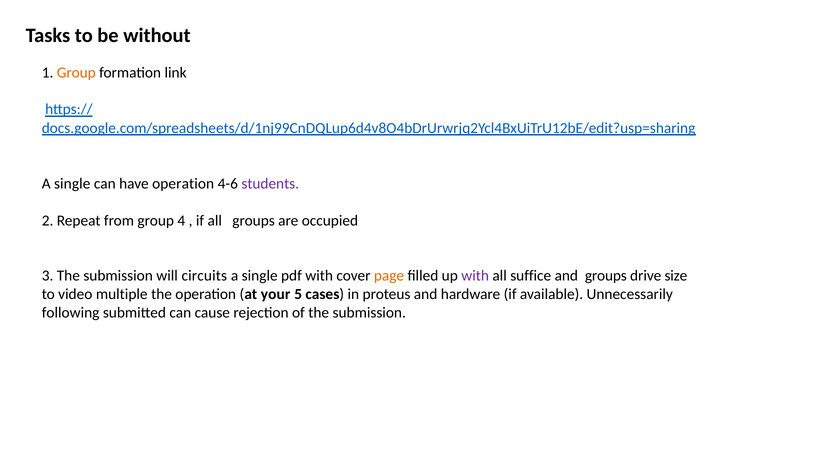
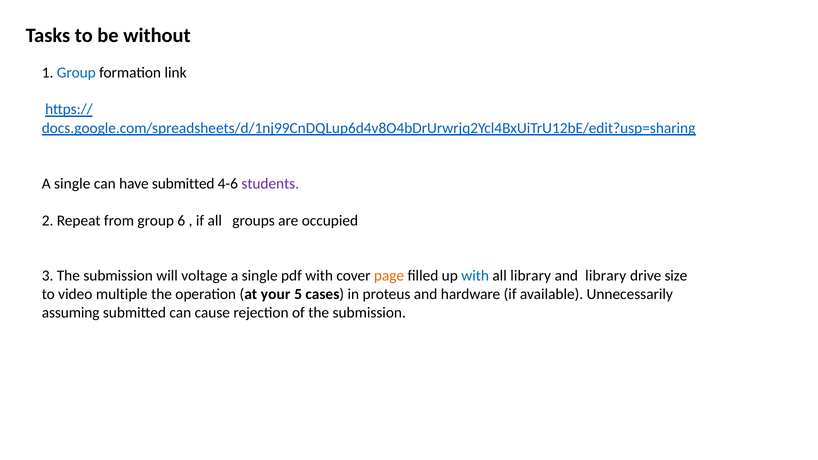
Group colour: orange -> blue (76, 73)
have operation: operation -> submitted (183, 184)
4: 4 -> 6 (181, 221)
circuits: circuits -> voltage (204, 276)
with colour: purple -> blue (475, 276)
all suffice: suffice -> library (531, 276)
and groups: groups -> library (606, 276)
following: following -> assuming (71, 313)
